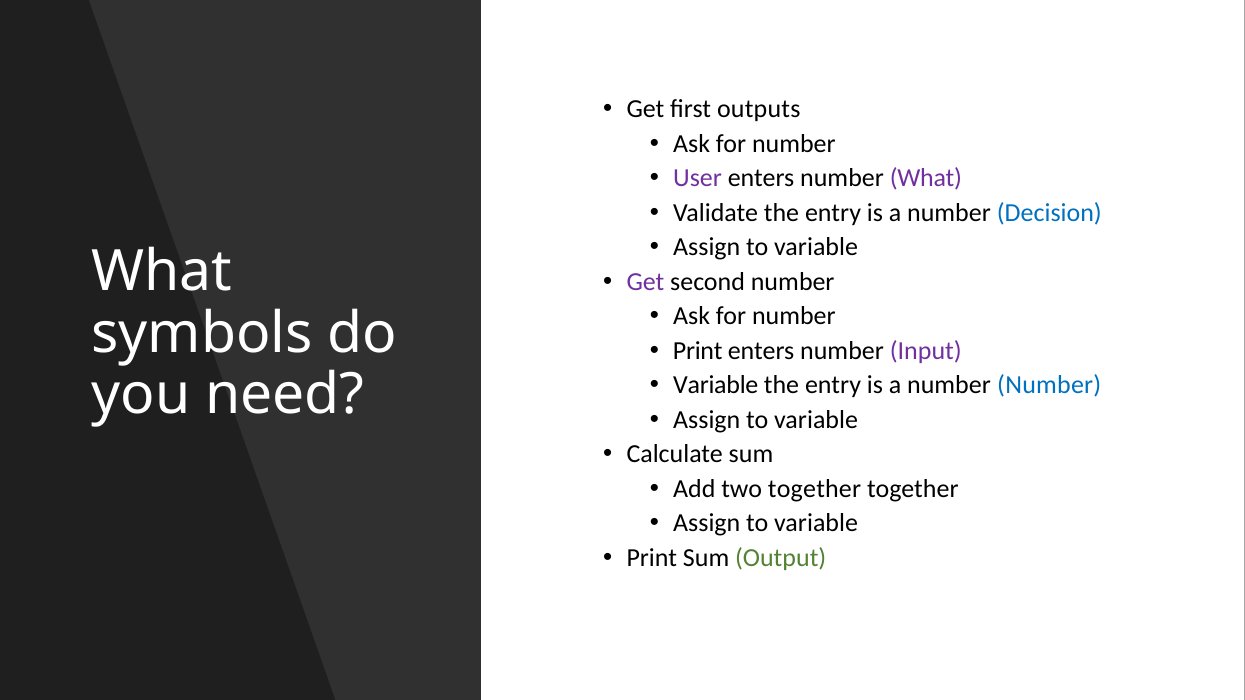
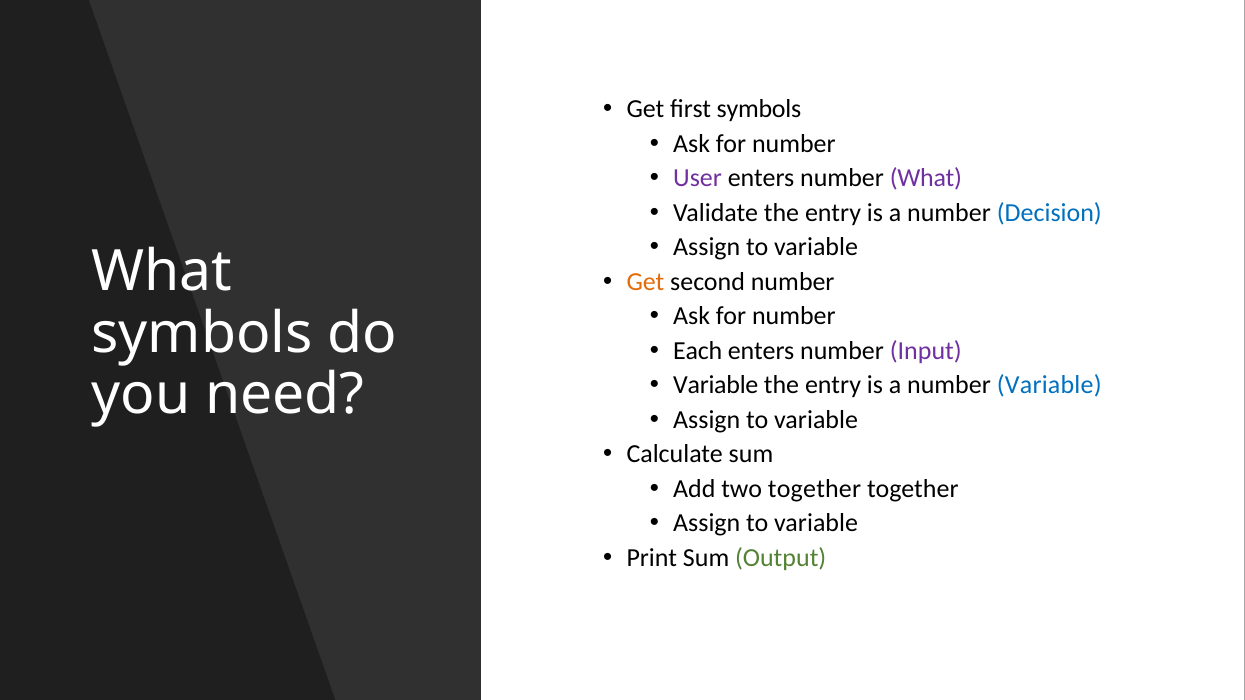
first outputs: outputs -> symbols (759, 109)
Get colour: purple -> orange (645, 282)
Print: Print -> Each (698, 351)
number Number: Number -> Variable (1049, 385)
